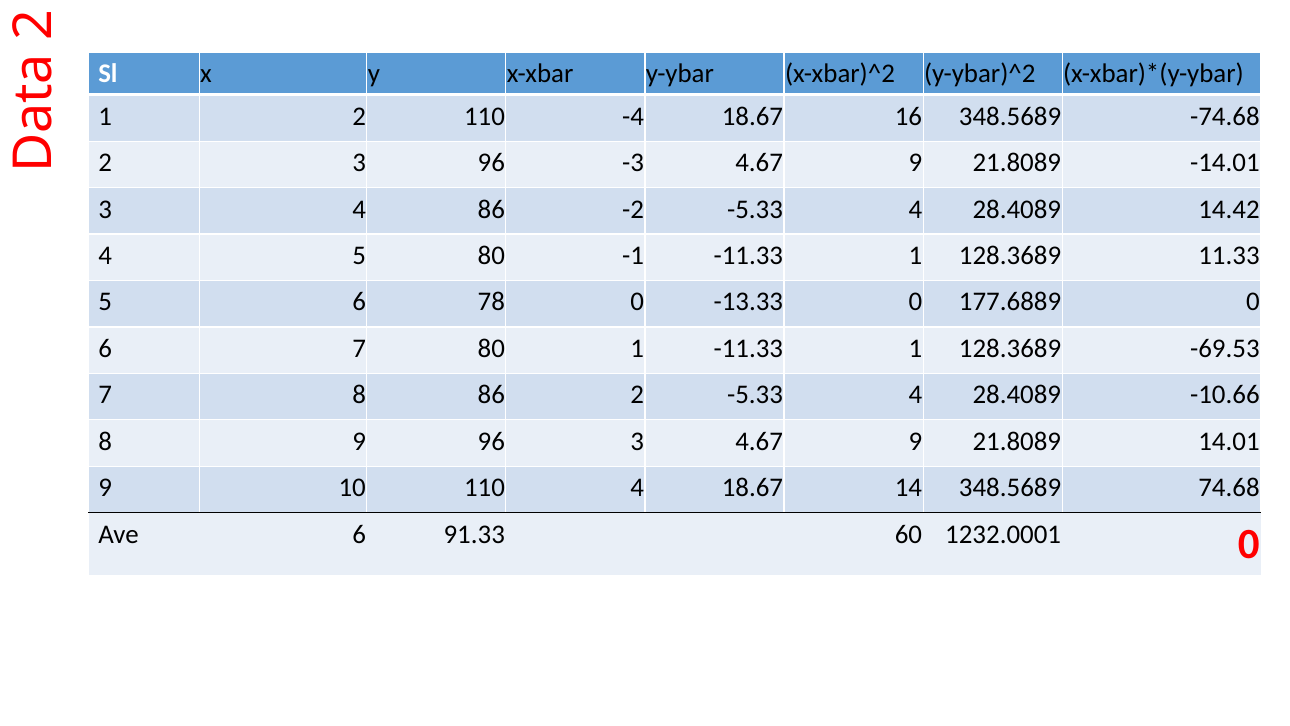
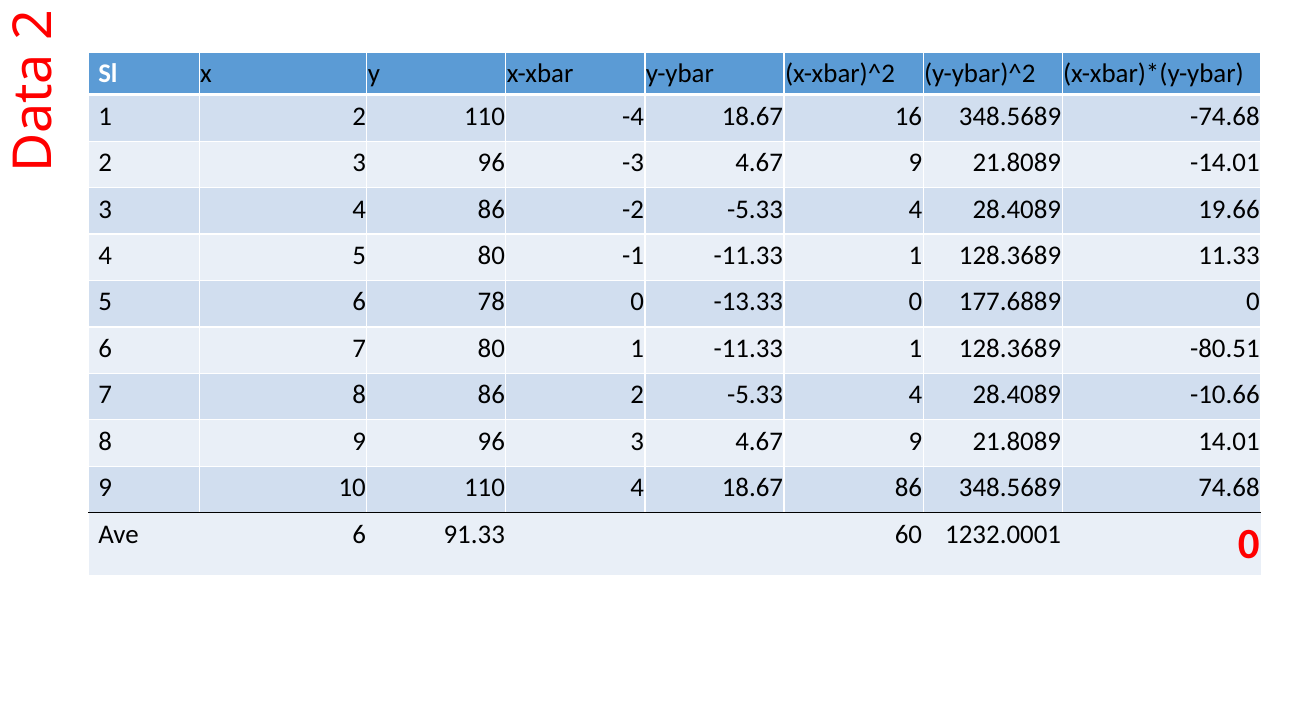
14.42: 14.42 -> 19.66 (1229, 209)
-69.53: -69.53 -> -80.51 (1225, 348)
18.67 14: 14 -> 86 (908, 488)
